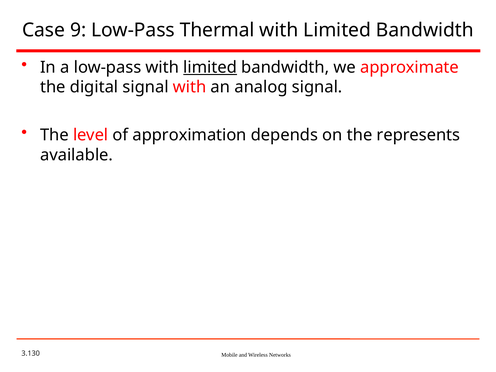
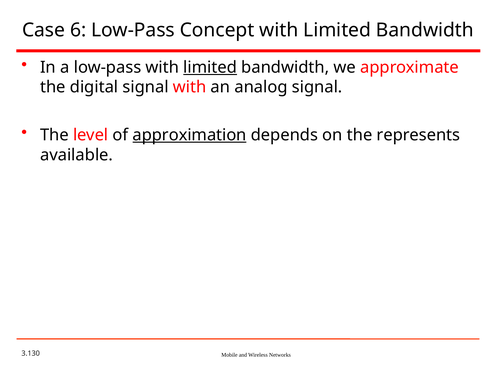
9: 9 -> 6 (78, 30)
Thermal: Thermal -> Concept (217, 30)
approximation underline: none -> present (190, 135)
